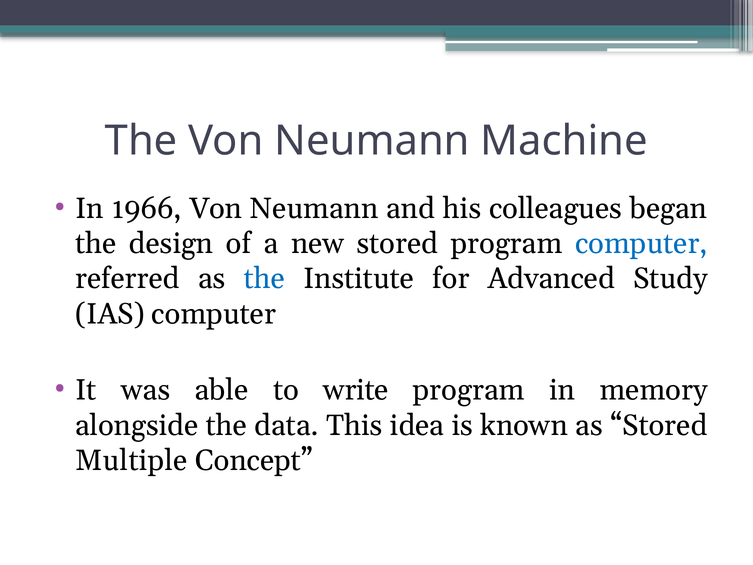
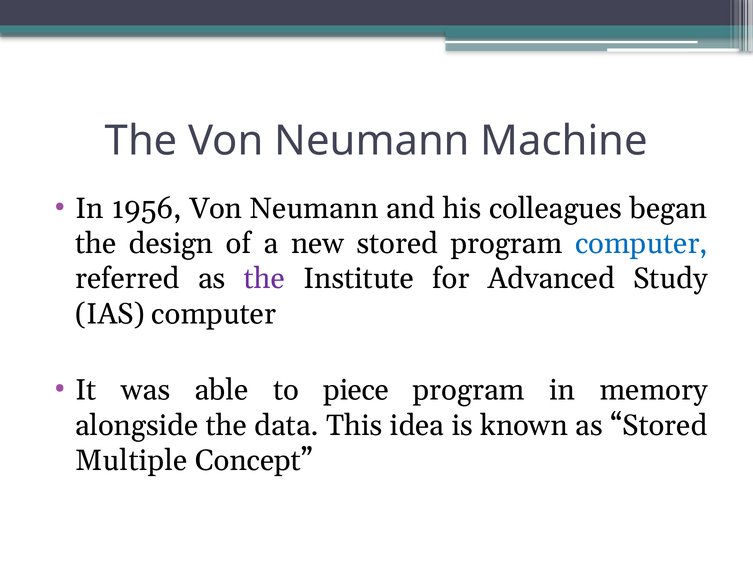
1966: 1966 -> 1956 (147, 208)
the colour: blue -> purple (264, 279)
write: write -> piece (356, 390)
